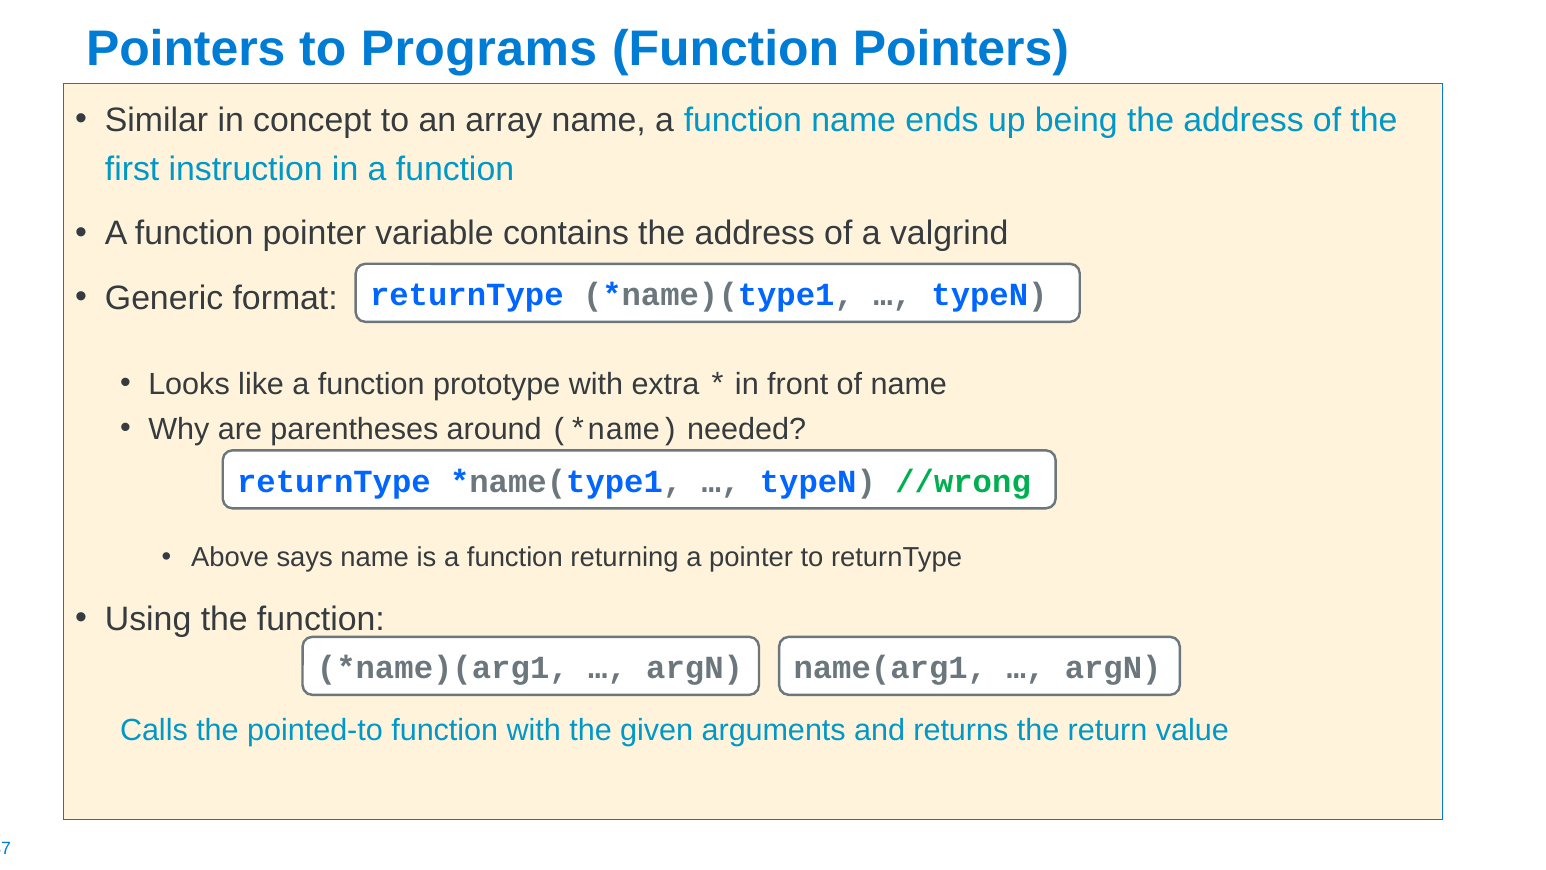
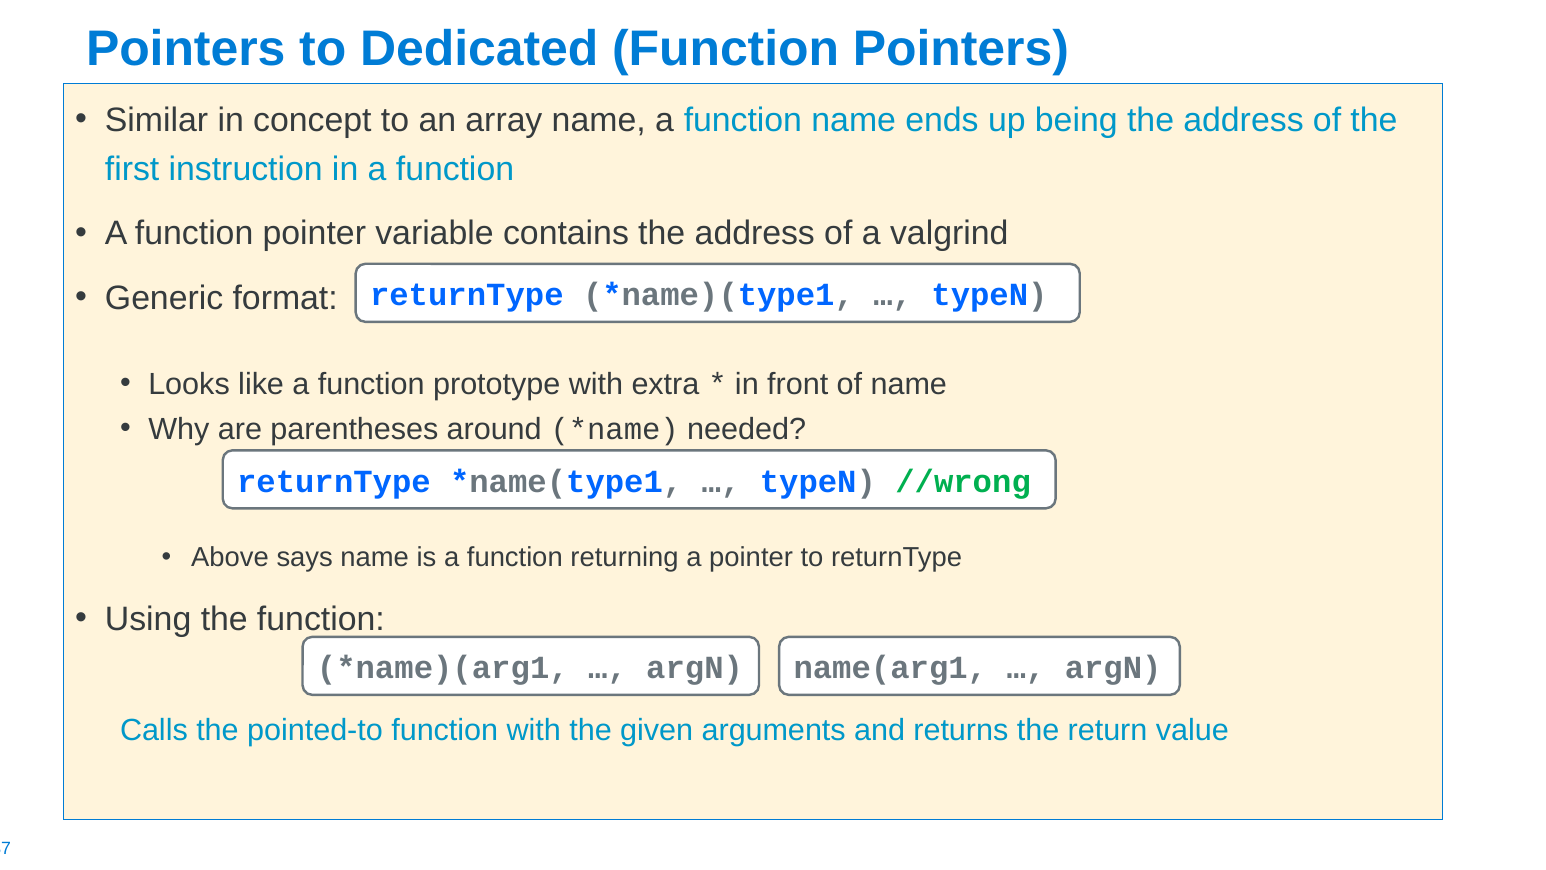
Programs: Programs -> Dedicated (479, 49)
